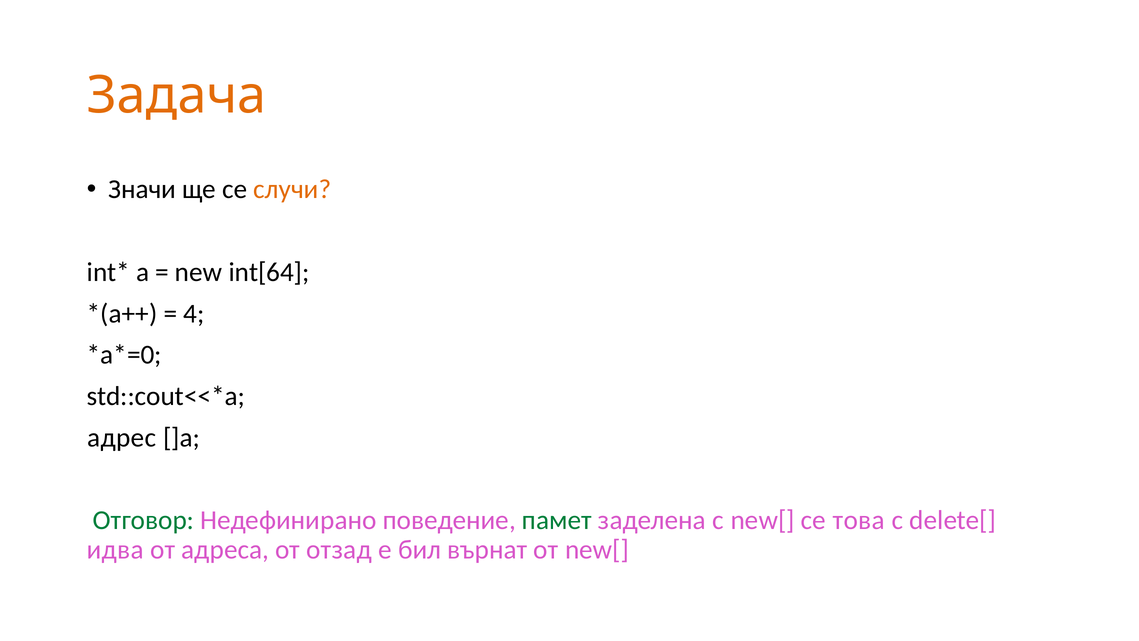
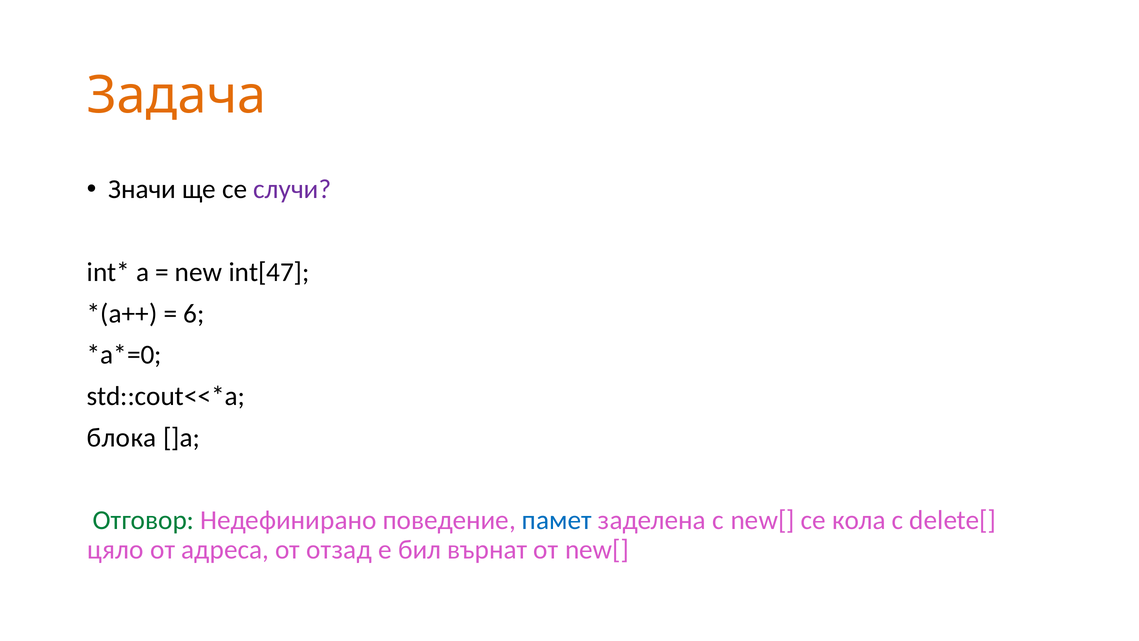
случи colour: orange -> purple (292, 189)
int[64: int[64 -> int[47 (269, 272)
4: 4 -> 6 (194, 313)
адрес: адрес -> блока (122, 437)
памет colour: green -> blue (557, 520)
това: това -> кола (859, 520)
идва: идва -> цяло (115, 549)
